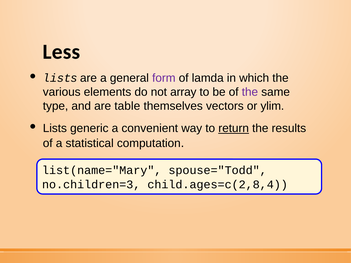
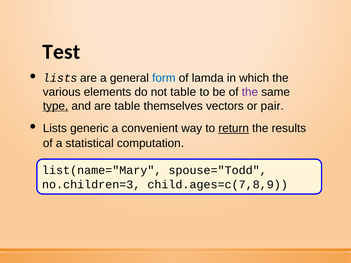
Less: Less -> Test (61, 52)
form colour: purple -> blue (164, 78)
not array: array -> table (183, 92)
type underline: none -> present (56, 106)
ylim: ylim -> pair (272, 106)
child.ages=c(2,8,4: child.ages=c(2,8,4 -> child.ages=c(7,8,9 (218, 185)
